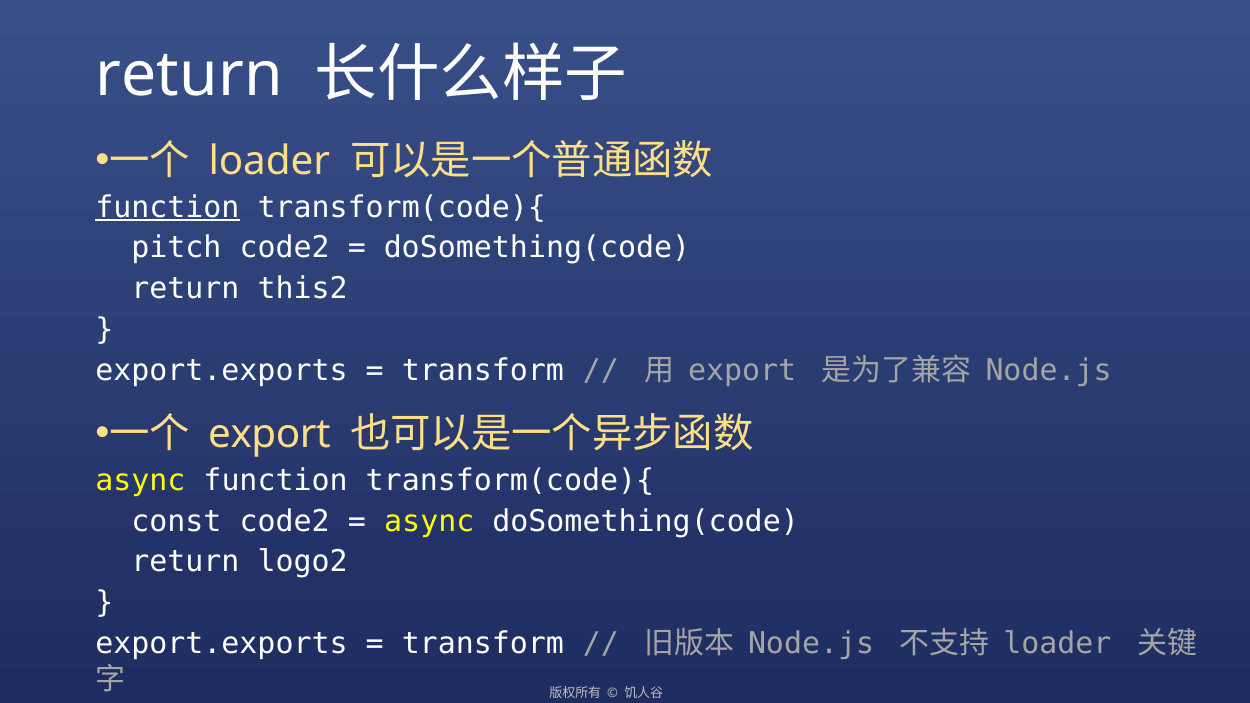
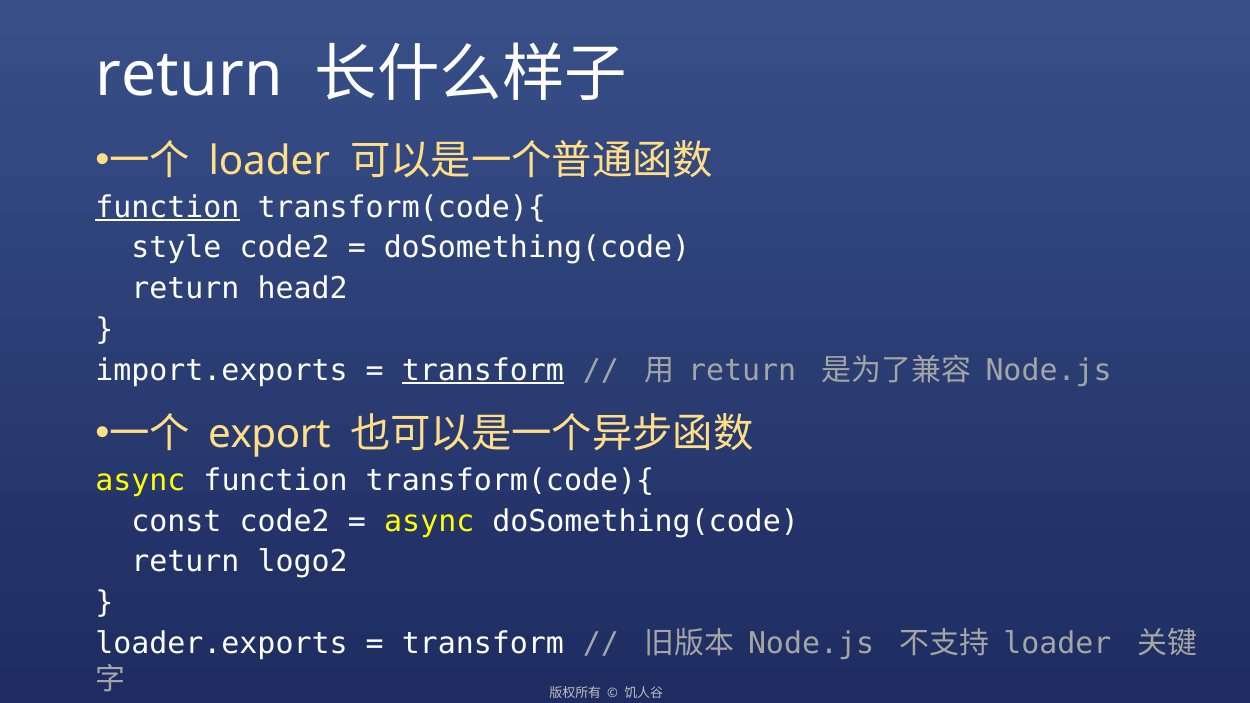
pitch: pitch -> style (176, 248)
this2: this2 -> head2 (303, 289)
export.exports: export.exports -> import.exports (221, 370)
transform underline: none -> present (483, 370)
export: export -> return (742, 370)
export.exports: export.exports -> loader.exports (221, 644)
